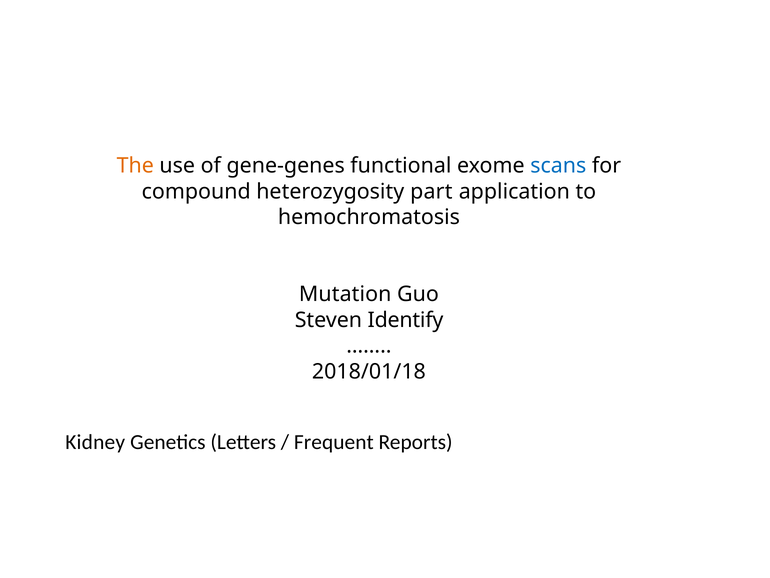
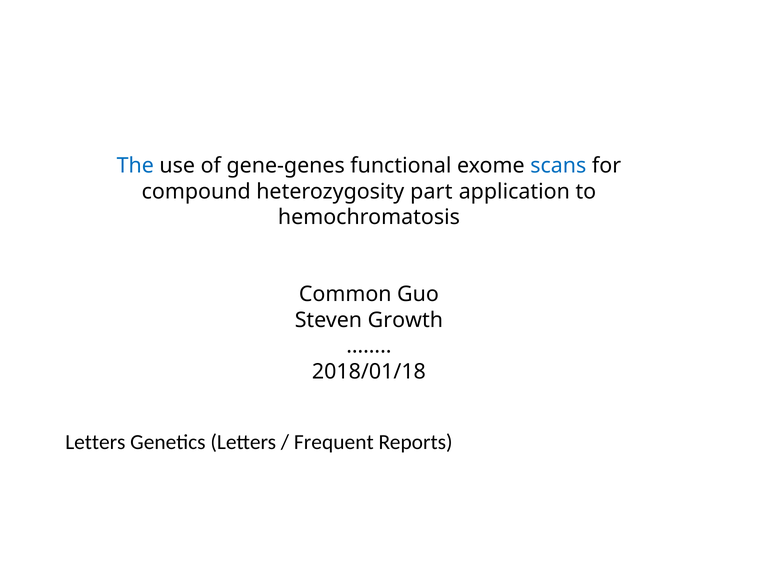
The colour: orange -> blue (135, 166)
Mutation: Mutation -> Common (345, 294)
Identify: Identify -> Growth (405, 320)
Kidney: Kidney -> Letters (95, 442)
